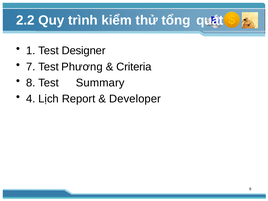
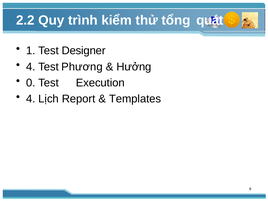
7: 7 -> 4 (31, 67)
Criteria: Criteria -> Hưởng (134, 67)
8: 8 -> 0 (31, 83)
Summary: Summary -> Execution (100, 83)
Developer: Developer -> Templates (135, 99)
